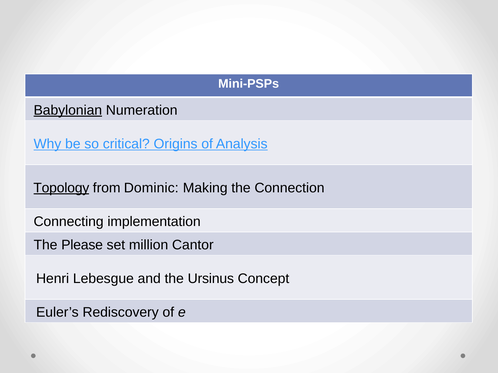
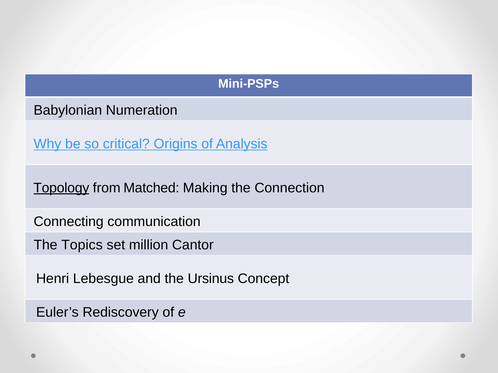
Babylonian underline: present -> none (68, 110)
Dominic: Dominic -> Matched (151, 188)
implementation: implementation -> communication (154, 222)
Please: Please -> Topics (82, 245)
